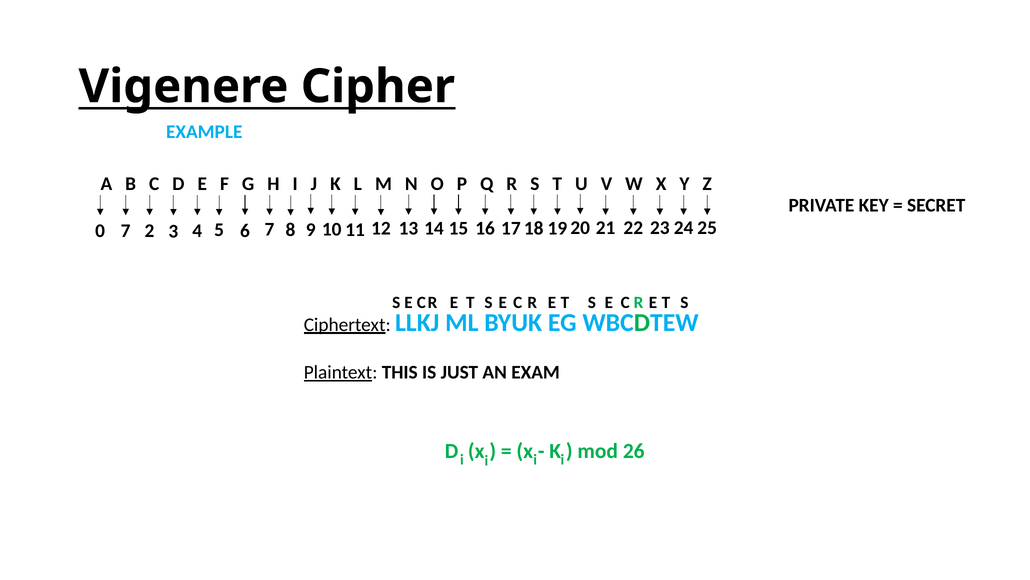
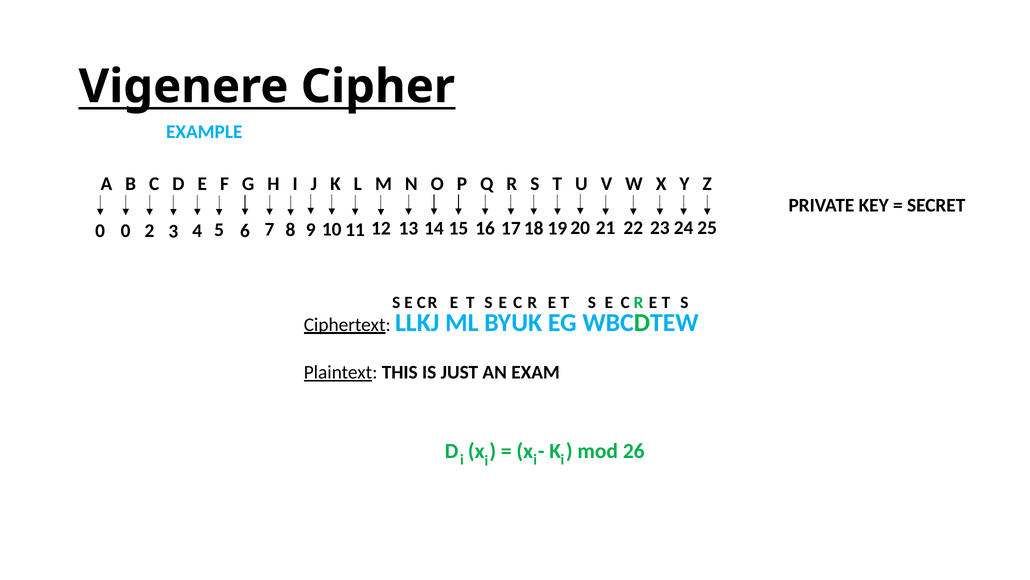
0 7: 7 -> 0 (126, 231)
